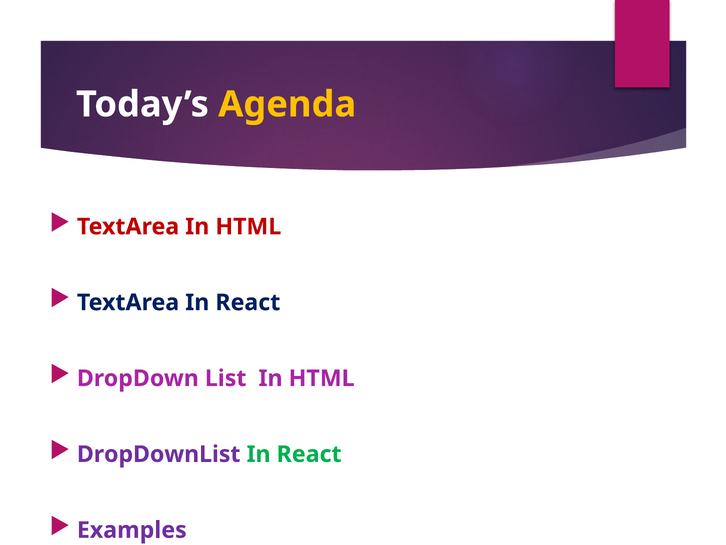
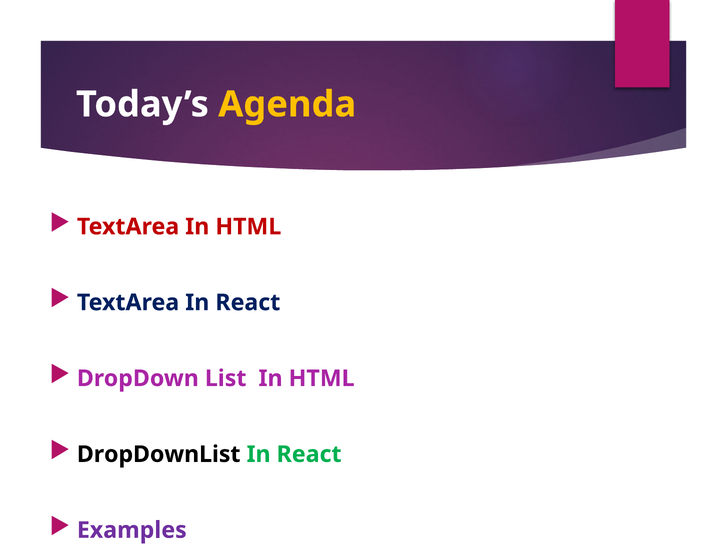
DropDownList colour: purple -> black (159, 454)
